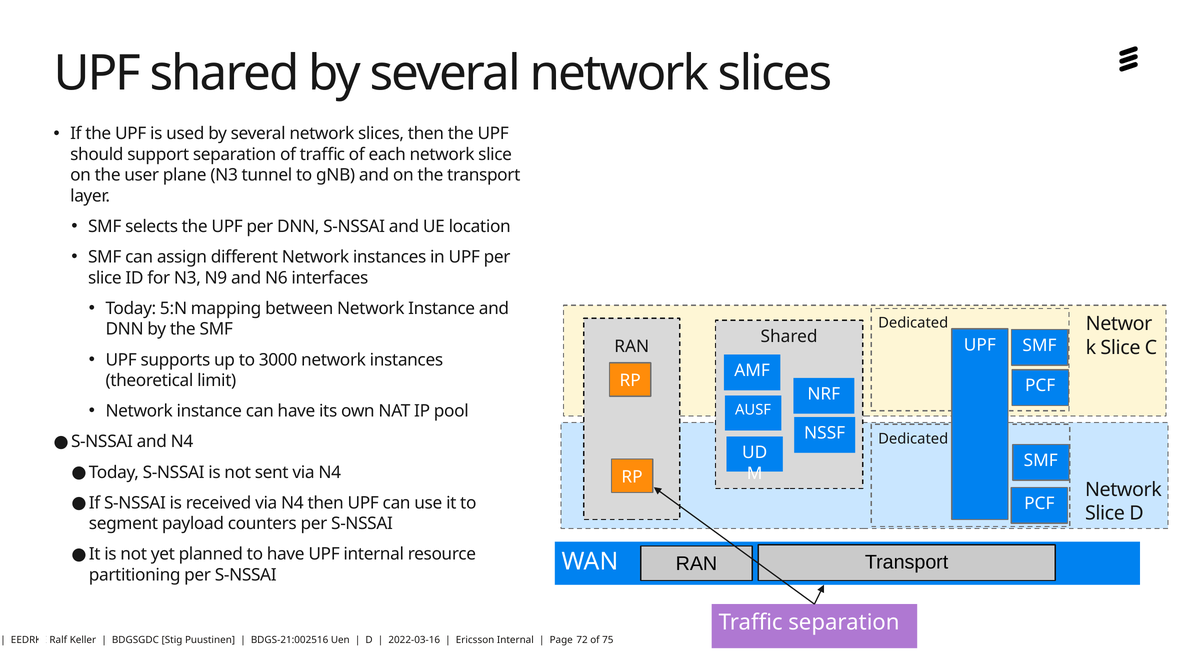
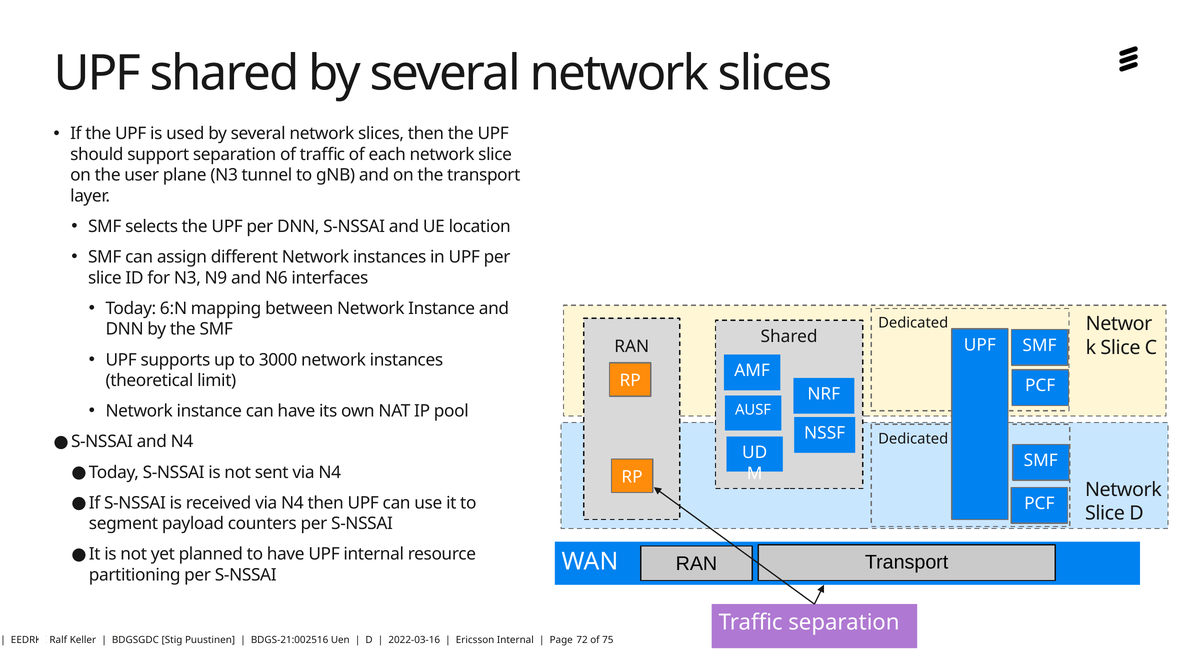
5:N: 5:N -> 6:N (173, 308)
